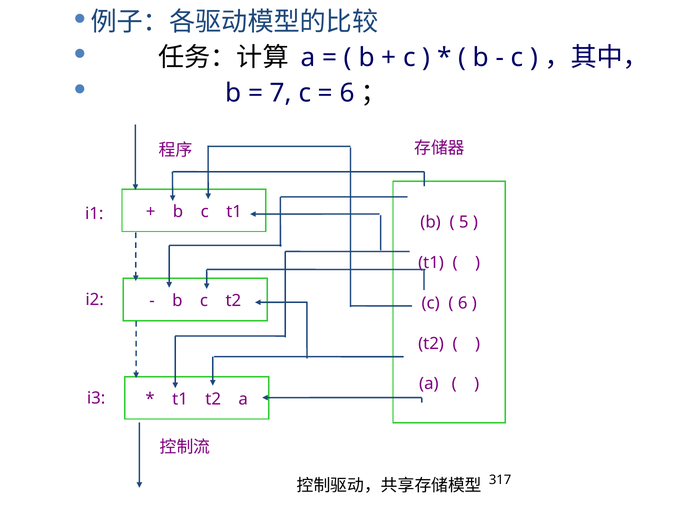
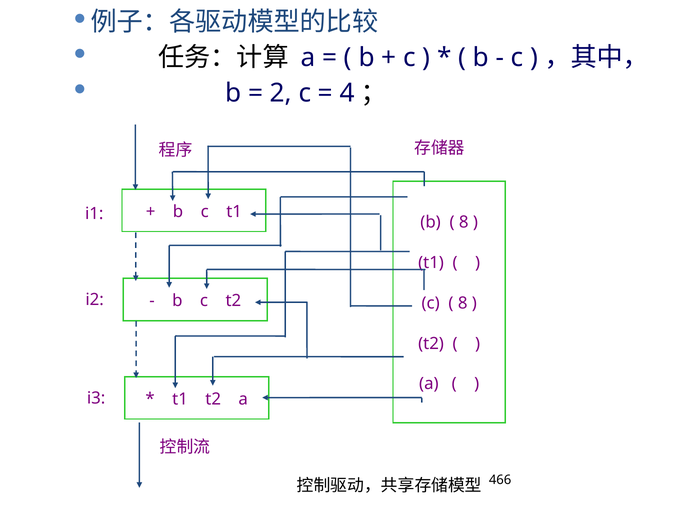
7: 7 -> 2 (281, 93)
6: 6 -> 4 (347, 93)
5: 5 -> 8 (464, 222)
6: 6 -> 8 (463, 303)
317: 317 -> 466 (500, 480)
